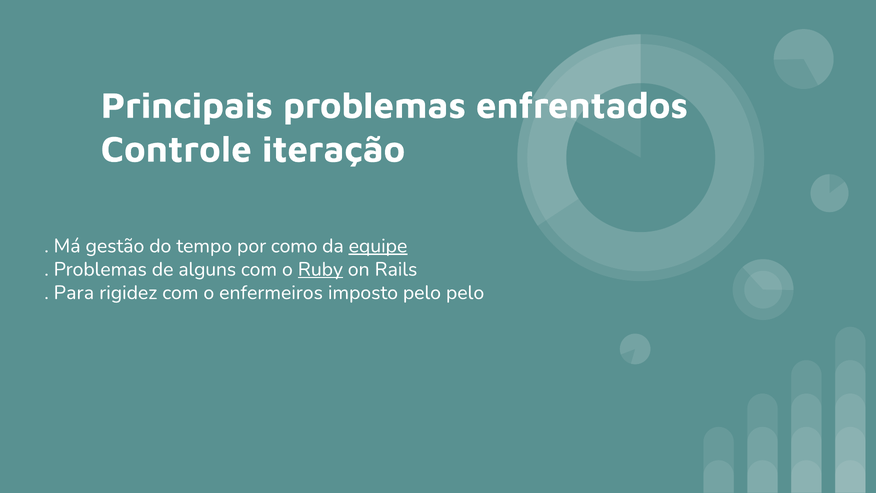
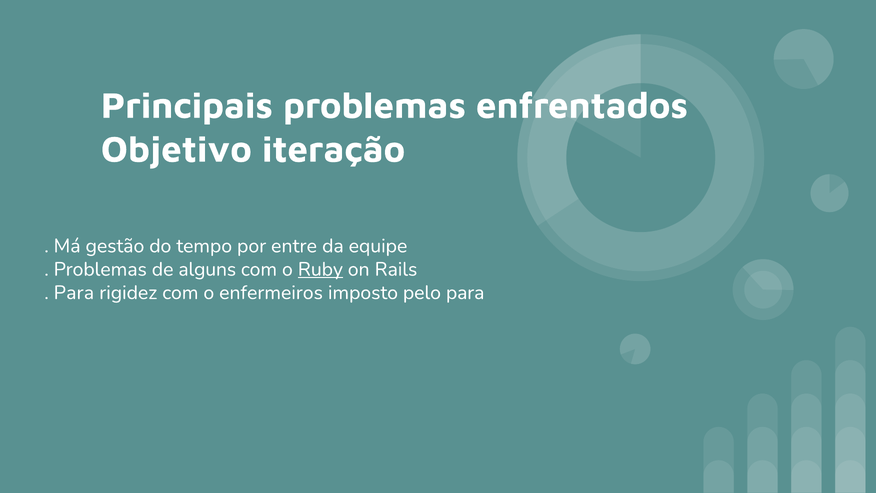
Controle: Controle -> Objetivo (176, 150)
como: como -> entre (294, 246)
equipe underline: present -> none (378, 246)
pelo pelo: pelo -> para (465, 292)
